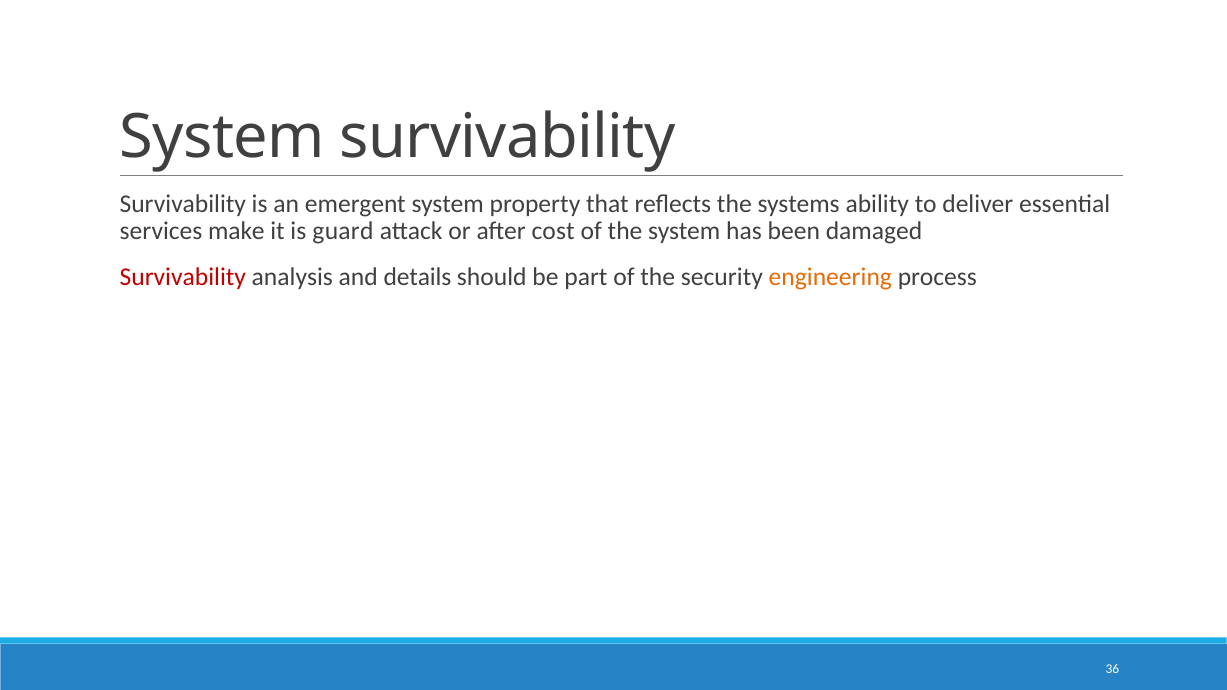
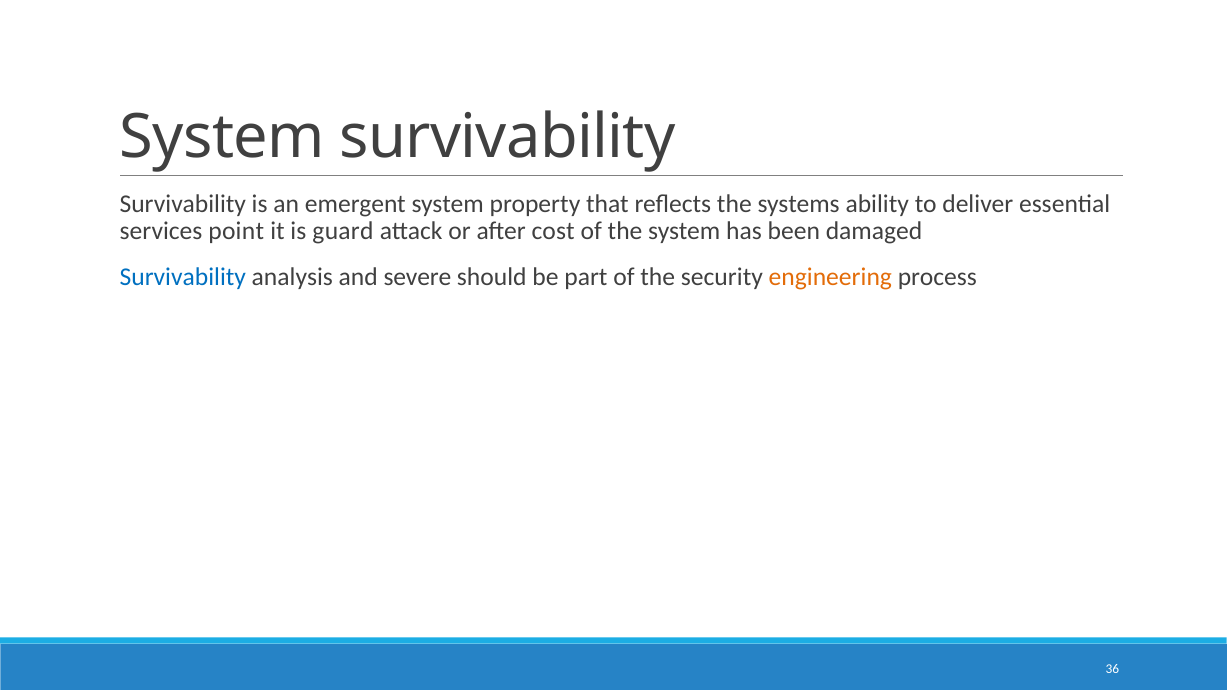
make: make -> point (236, 232)
Survivability colour: red -> blue (183, 277)
details: details -> severe (417, 277)
